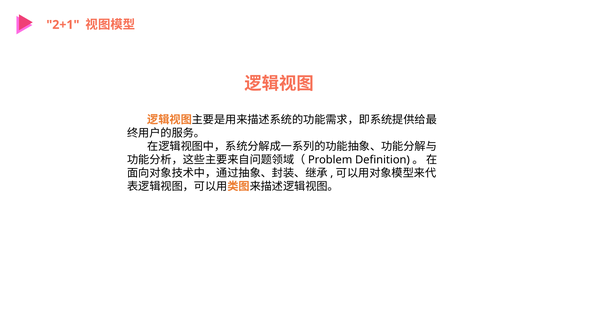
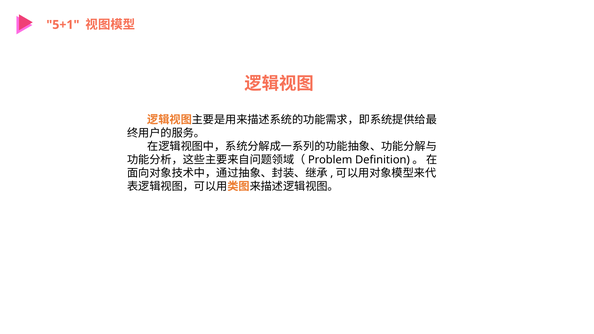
2+1: 2+1 -> 5+1 (63, 25)
